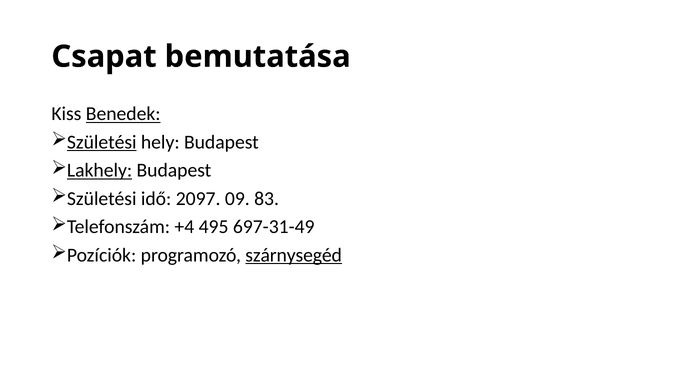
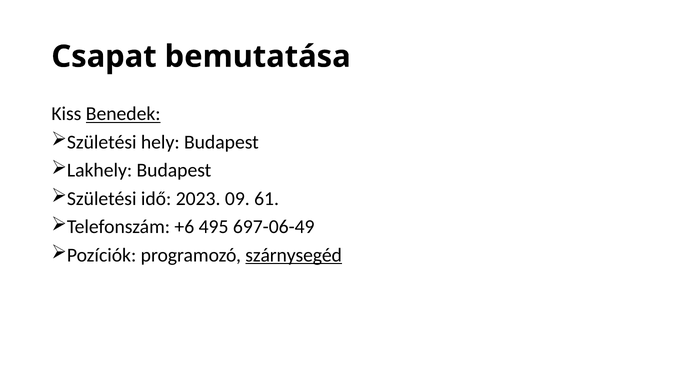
Születési underline: present -> none (102, 142)
Lakhely underline: present -> none (100, 170)
2097: 2097 -> 2023 (198, 199)
83: 83 -> 61 (267, 199)
+4: +4 -> +6 (184, 227)
697-31-49: 697-31-49 -> 697-06-49 (274, 227)
